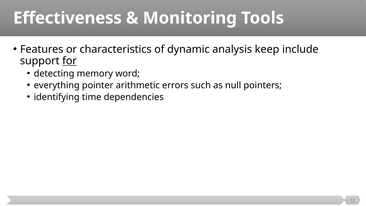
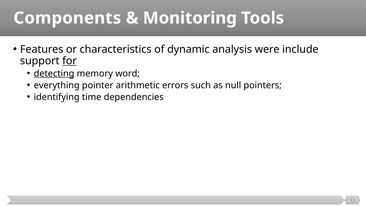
Effectiveness: Effectiveness -> Components (67, 18)
keep: keep -> were (267, 49)
detecting underline: none -> present (54, 73)
